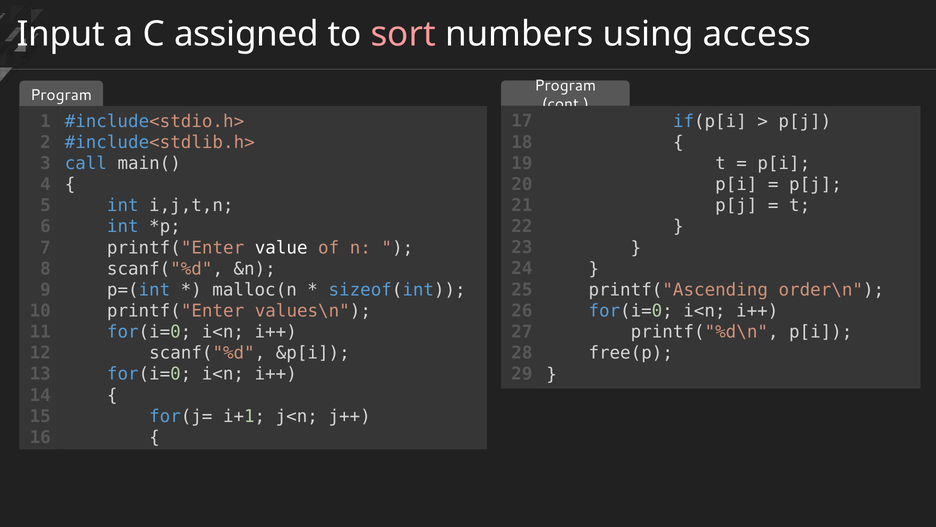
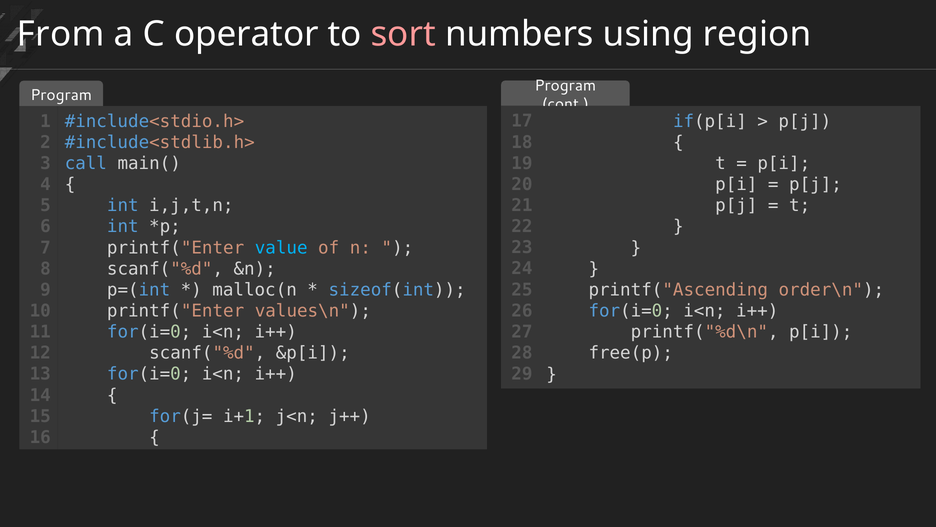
Input: Input -> From (61, 34)
assigned: assigned -> operator (246, 34)
access: access -> region (757, 34)
value colour: white -> light blue (281, 247)
